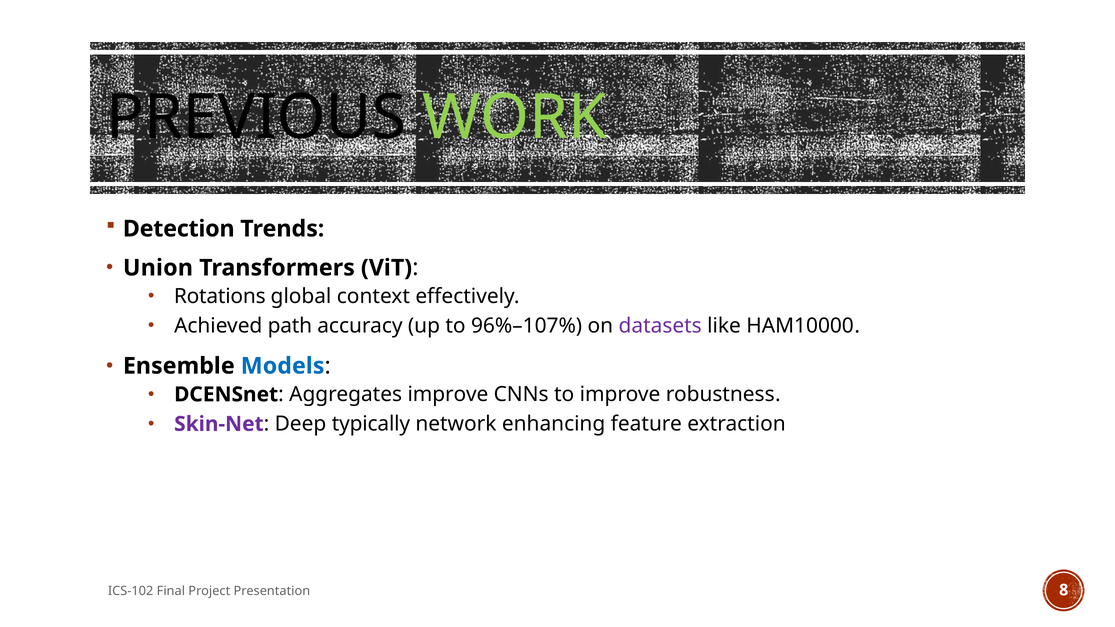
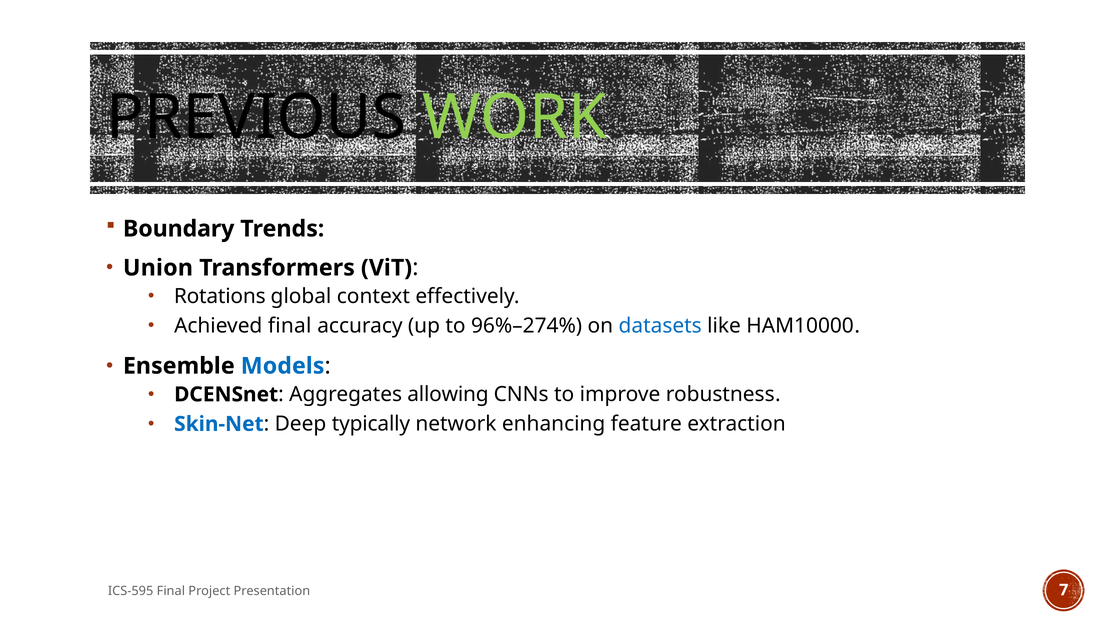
Detection: Detection -> Boundary (179, 229)
Achieved path: path -> final (290, 326)
96%–107%: 96%–107% -> 96%–274% (527, 326)
datasets colour: purple -> blue (660, 326)
Aggregates improve: improve -> allowing (448, 395)
Skin-Net colour: purple -> blue (219, 424)
ICS-102: ICS-102 -> ICS-595 (131, 591)
8: 8 -> 7 (1064, 590)
